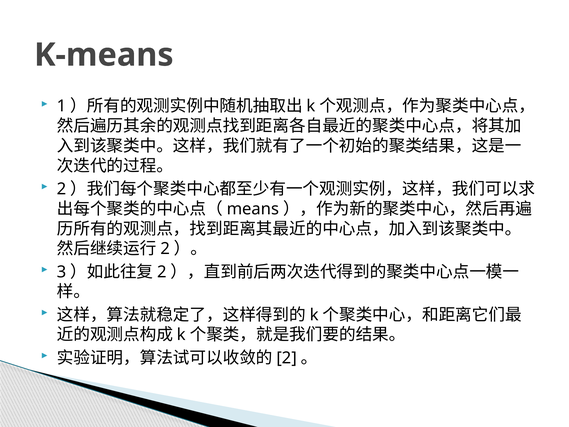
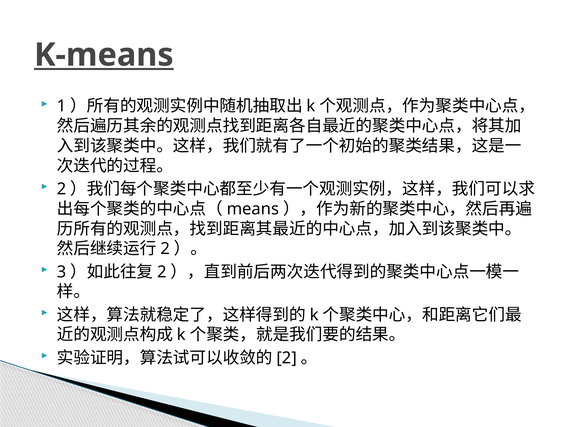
K-means underline: none -> present (104, 55)
